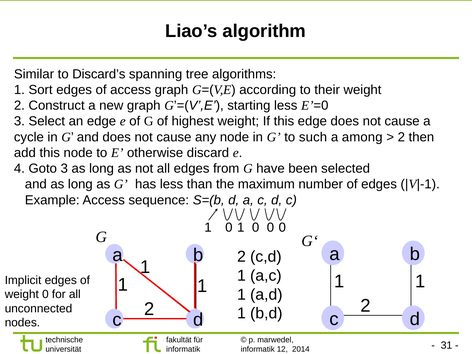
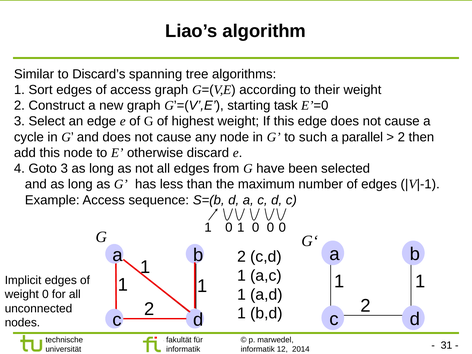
starting less: less -> task (286, 106)
among: among -> parallel (362, 137)
